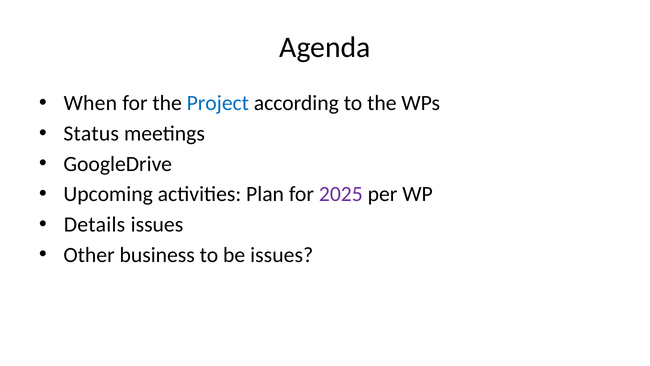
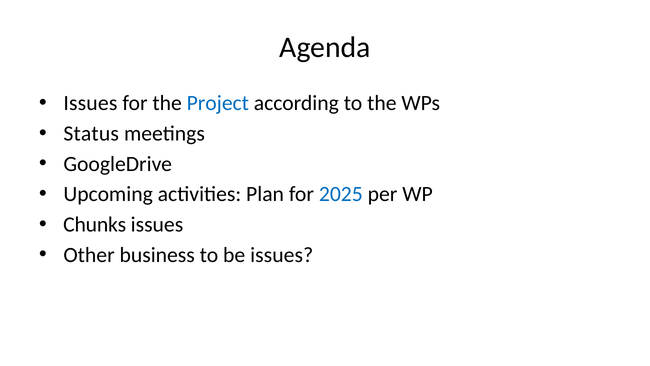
When: When -> Issues (90, 103)
2025 colour: purple -> blue (341, 194)
Details: Details -> Chunks (95, 224)
